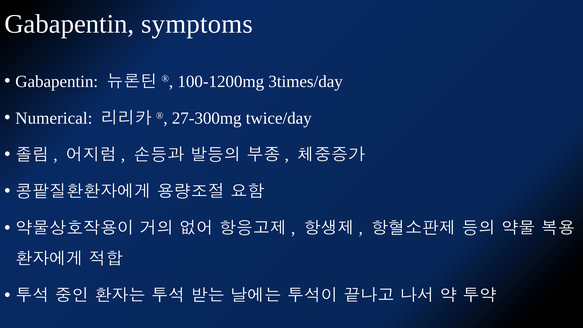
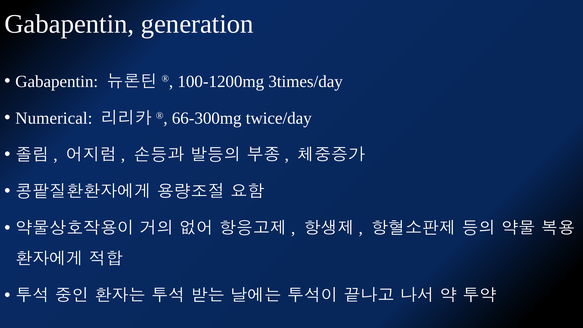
symptoms: symptoms -> generation (197, 24)
27-300mg: 27-300mg -> 66-300mg (207, 118)
